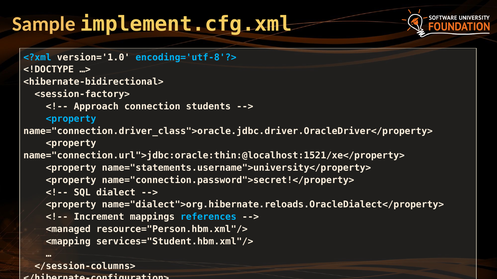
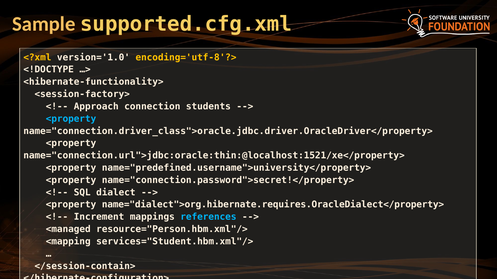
implement.cfg.xml: implement.cfg.xml -> supported.cfg.xml (186, 24)
<?xml colour: light blue -> yellow (37, 57)
encoding='utf-8'?> colour: light blue -> yellow (186, 57)
<hibernate-bidirectional>: <hibernate-bidirectional> -> <hibernate-functionality> (93, 82)
name="statements.username">university</property>: name="statements.username">university</property> -> name="predefined.username">university</property> (236, 168)
name="dialect">org.hibernate.reloads.OracleDialect</property>: name="dialect">org.hibernate.reloads.OracleDialect</property> -> name="dialect">org.hibernate.requires.OracleDialect</property> (273, 205)
</session-columns>: </session-columns> -> </session-contain> (85, 267)
